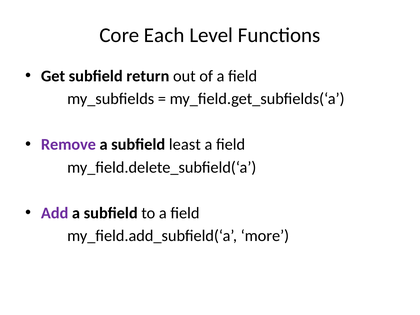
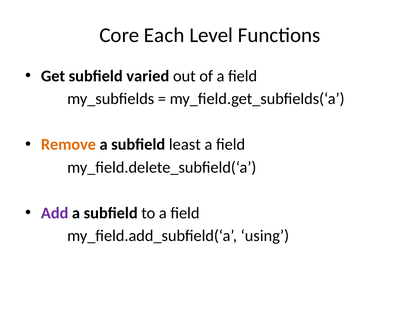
return: return -> varied (148, 76)
Remove colour: purple -> orange (68, 145)
more: more -> using (265, 236)
